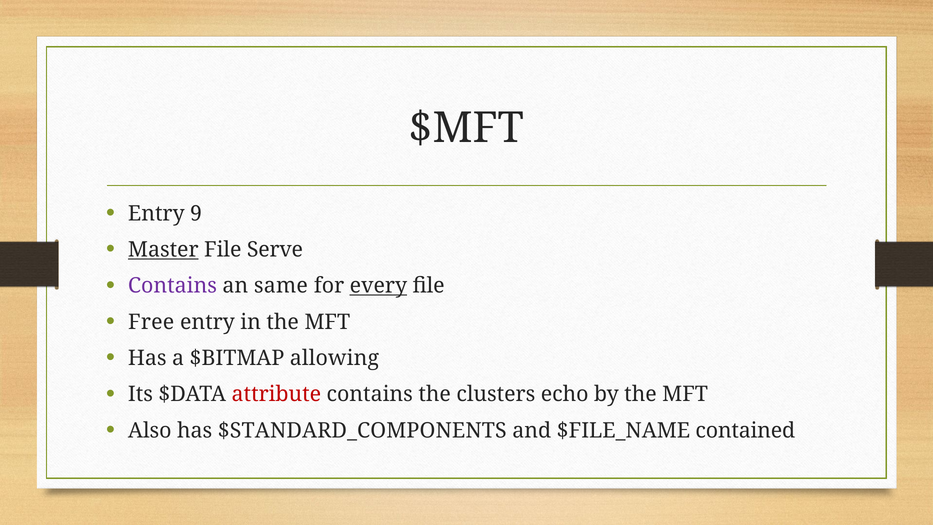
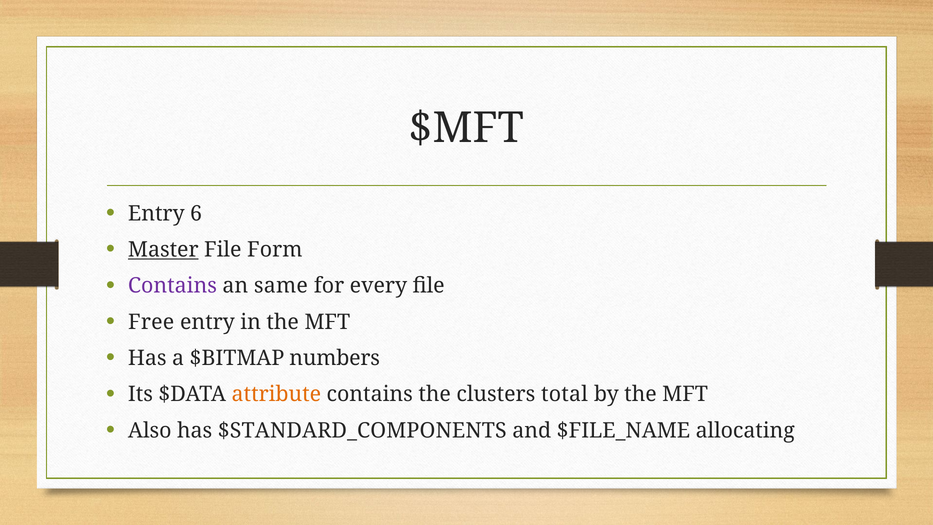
9: 9 -> 6 (196, 214)
Serve: Serve -> Form (275, 250)
every underline: present -> none (378, 286)
allowing: allowing -> numbers (335, 358)
attribute colour: red -> orange (276, 394)
echo: echo -> total (565, 394)
contained: contained -> allocating (745, 430)
